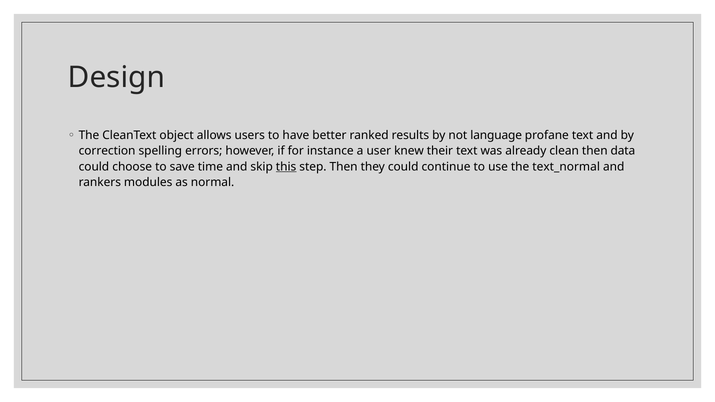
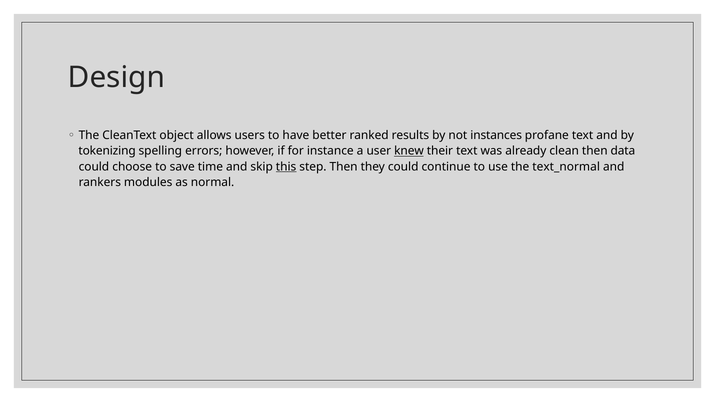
language: language -> instances (496, 135)
correction: correction -> tokenizing (107, 151)
knew underline: none -> present (409, 151)
